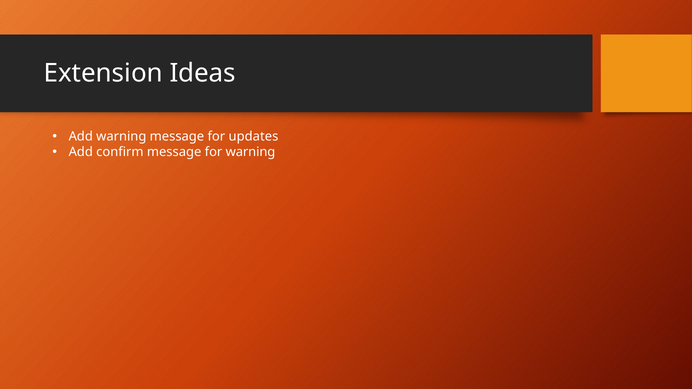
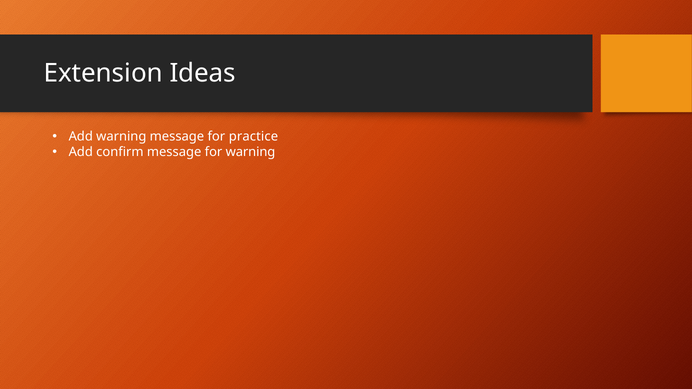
updates: updates -> practice (253, 137)
